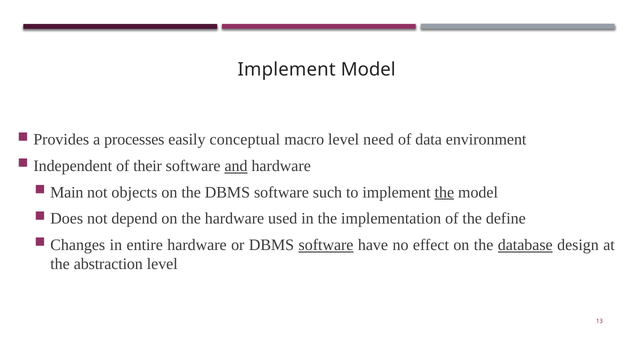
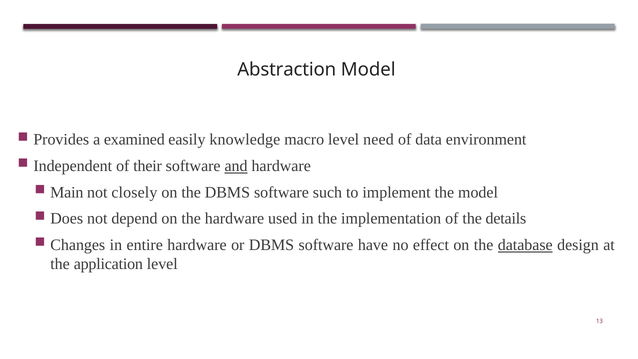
Implement: Implement -> Abstraction (287, 69)
processes: processes -> examined (134, 140)
conceptual: conceptual -> knowledge (245, 140)
objects: objects -> closely (134, 192)
the underline: present -> none (444, 192)
define: define -> details (506, 219)
software underline: present -> none (326, 245)
abstraction: abstraction -> application (108, 264)
